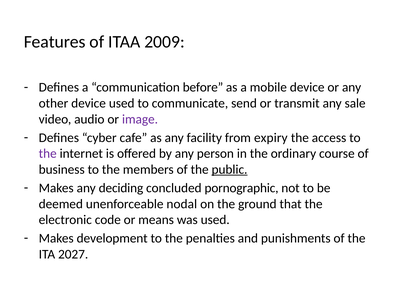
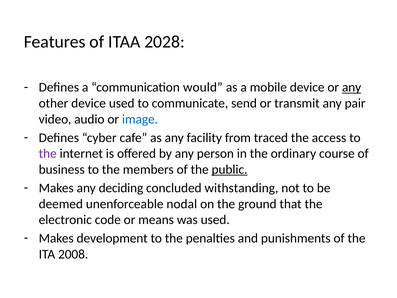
2009: 2009 -> 2028 (165, 42)
before: before -> would (203, 87)
any underline: none -> present (352, 87)
sale: sale -> pair (355, 103)
image colour: purple -> blue (140, 119)
expiry: expiry -> traced (271, 138)
pornographic: pornographic -> withstanding (241, 188)
2027: 2027 -> 2008 (73, 254)
